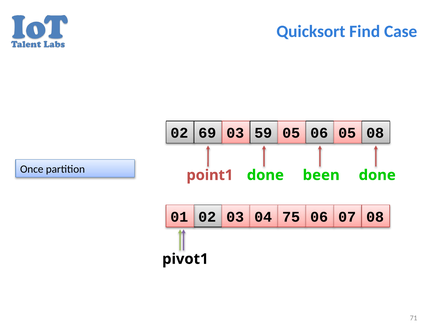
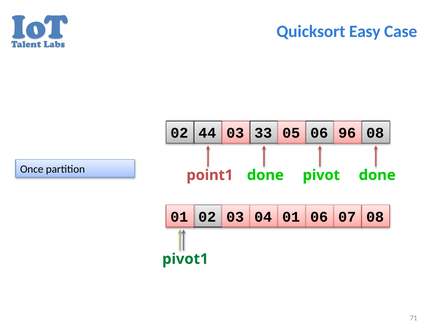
Find: Find -> Easy (365, 32)
69: 69 -> 44 (207, 133)
59: 59 -> 33 (263, 133)
06 05: 05 -> 96 (347, 133)
been: been -> pivot (321, 175)
04 75: 75 -> 01 (291, 217)
pivot1 colour: black -> green (185, 259)
